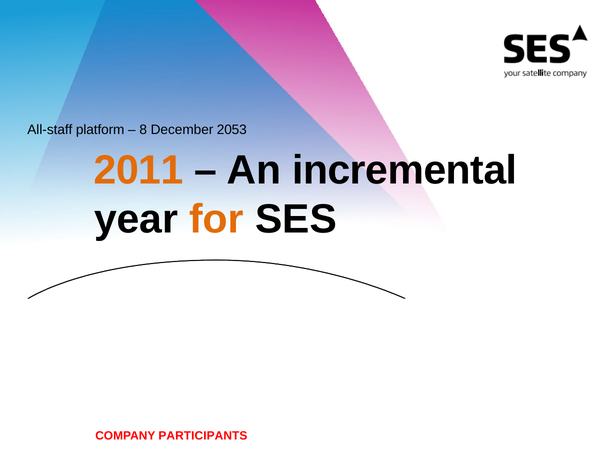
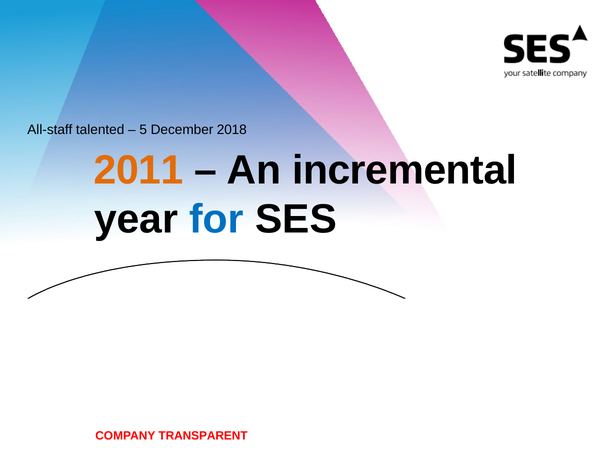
platform: platform -> talented (100, 130)
8: 8 -> 5 (143, 130)
2053: 2053 -> 2018 (232, 130)
for colour: orange -> blue (217, 219)
PARTICIPANTS: PARTICIPANTS -> TRANSPARENT (203, 436)
